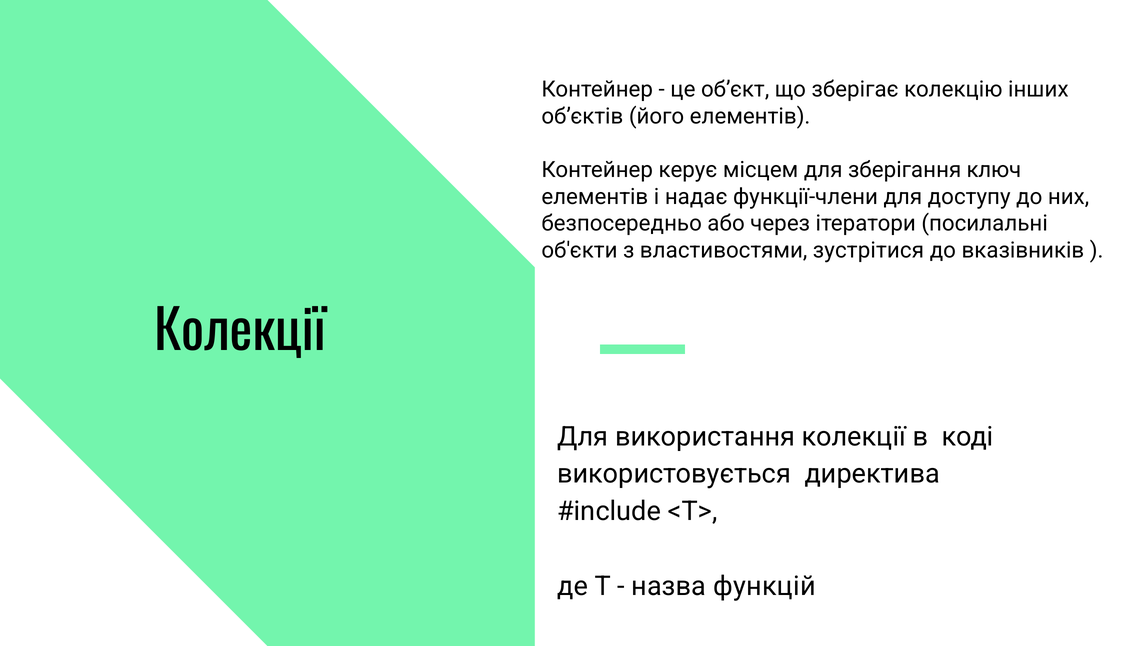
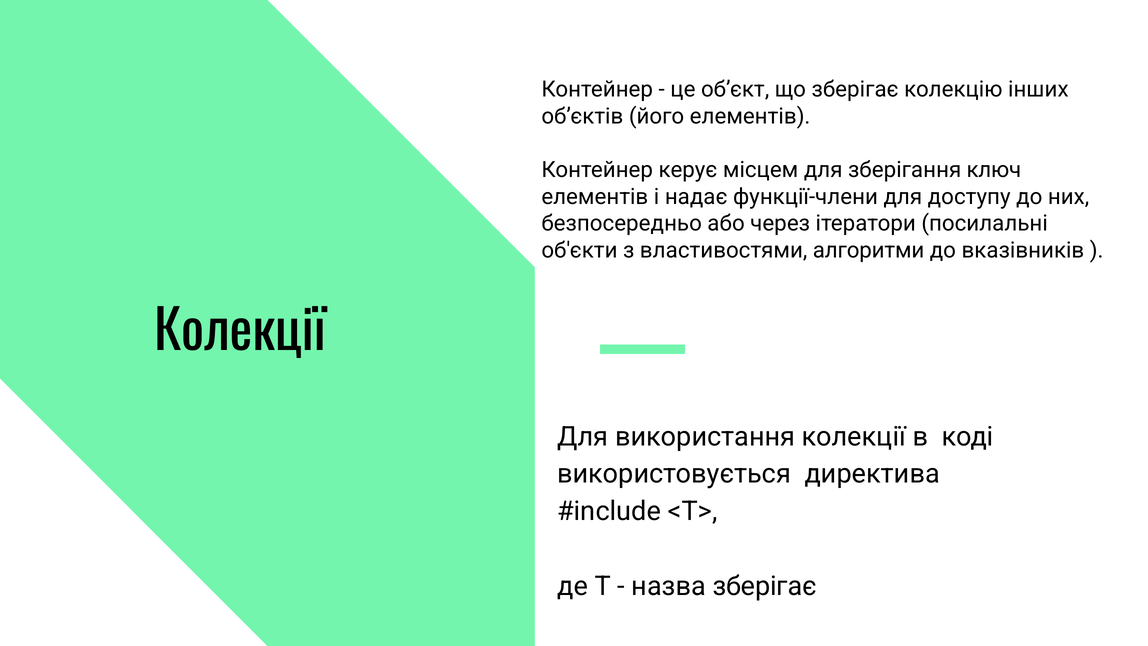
зустрітися: зустрітися -> алгоритми (869, 250)
назва функцій: функцій -> зберігає (765, 586)
